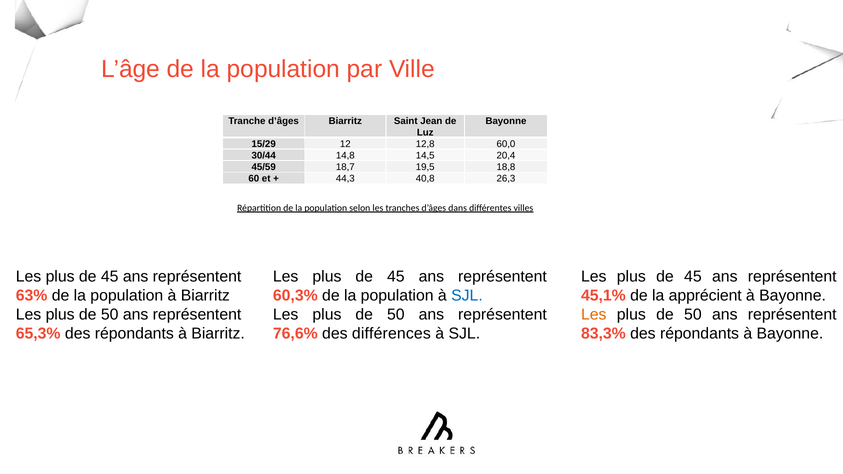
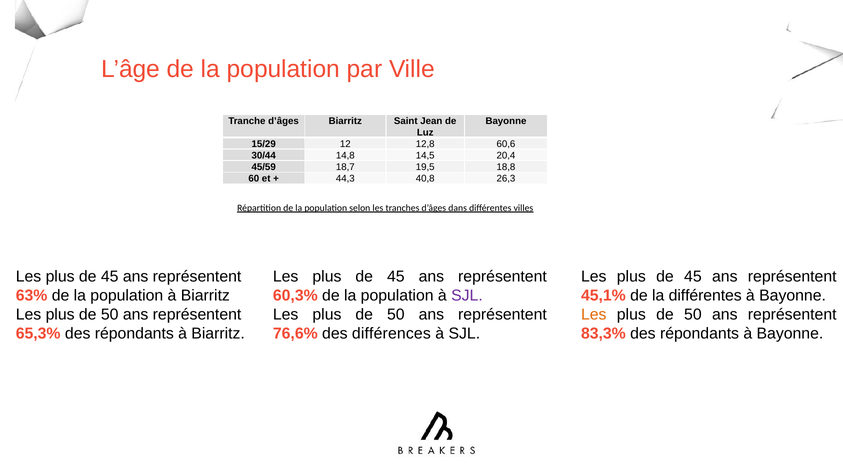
60,0: 60,0 -> 60,6 (506, 144)
SJL colour: blue -> purple (467, 296)
la apprécient: apprécient -> différentes (705, 296)
